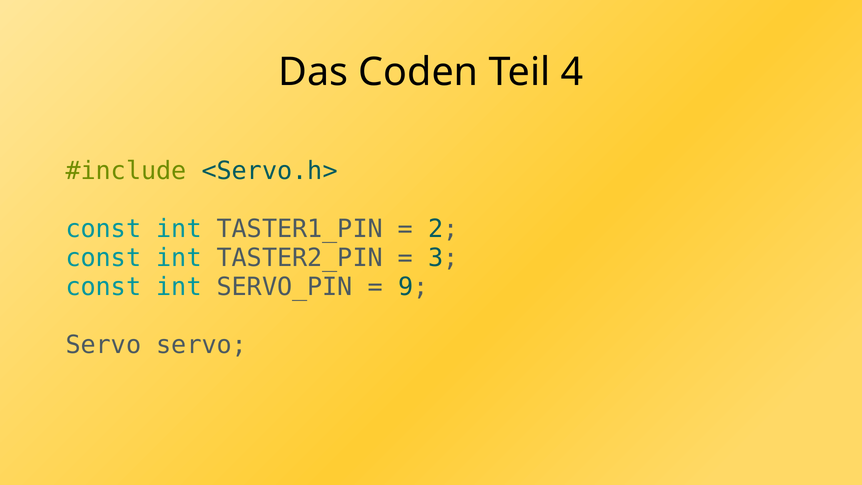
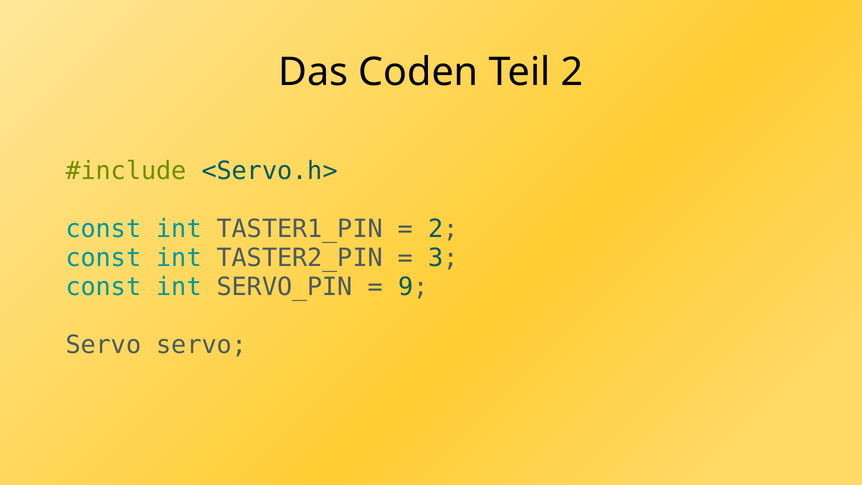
Teil 4: 4 -> 2 (572, 72)
